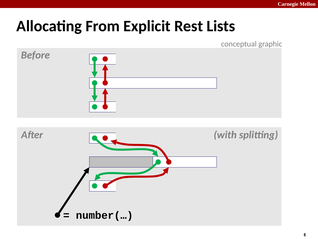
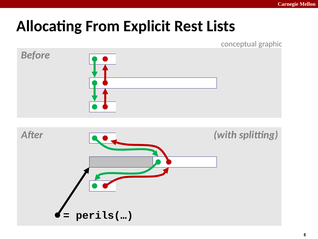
number(…: number(… -> perils(… (105, 215)
